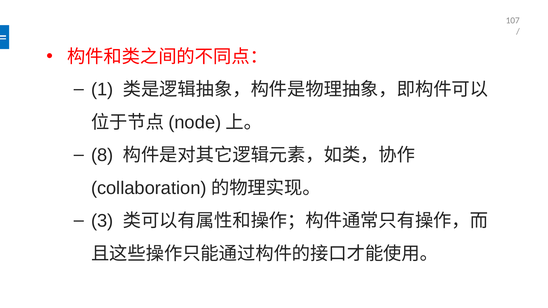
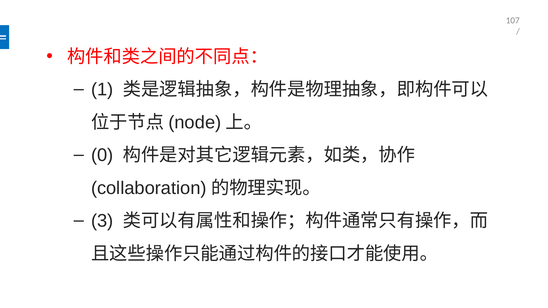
8: 8 -> 0 (102, 155)
